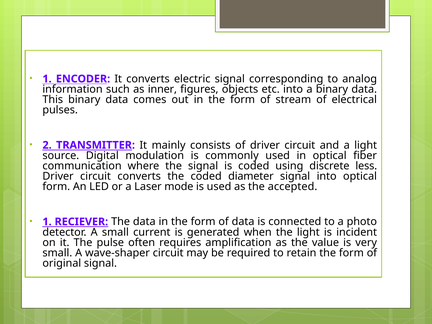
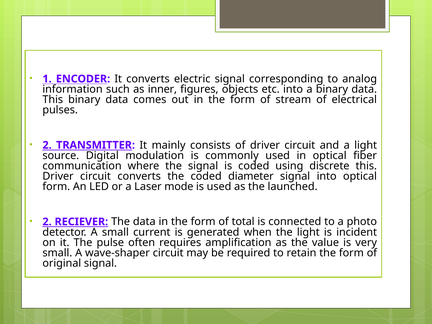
discrete less: less -> this (366, 166)
accepted: accepted -> launched (293, 187)
1: 1 -> 2 (47, 222)
of data: data -> total (243, 222)
